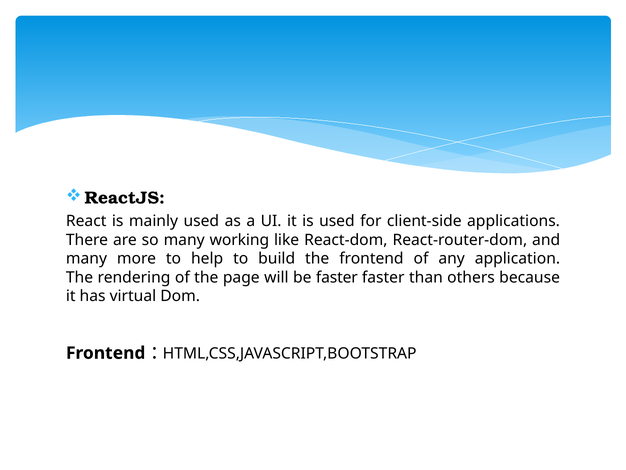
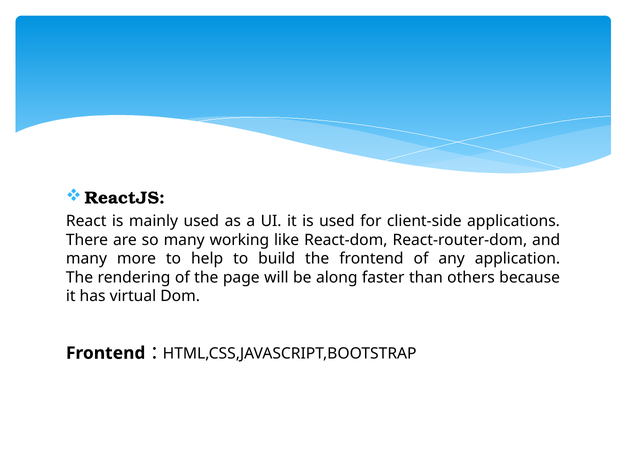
be faster: faster -> along (337, 277)
